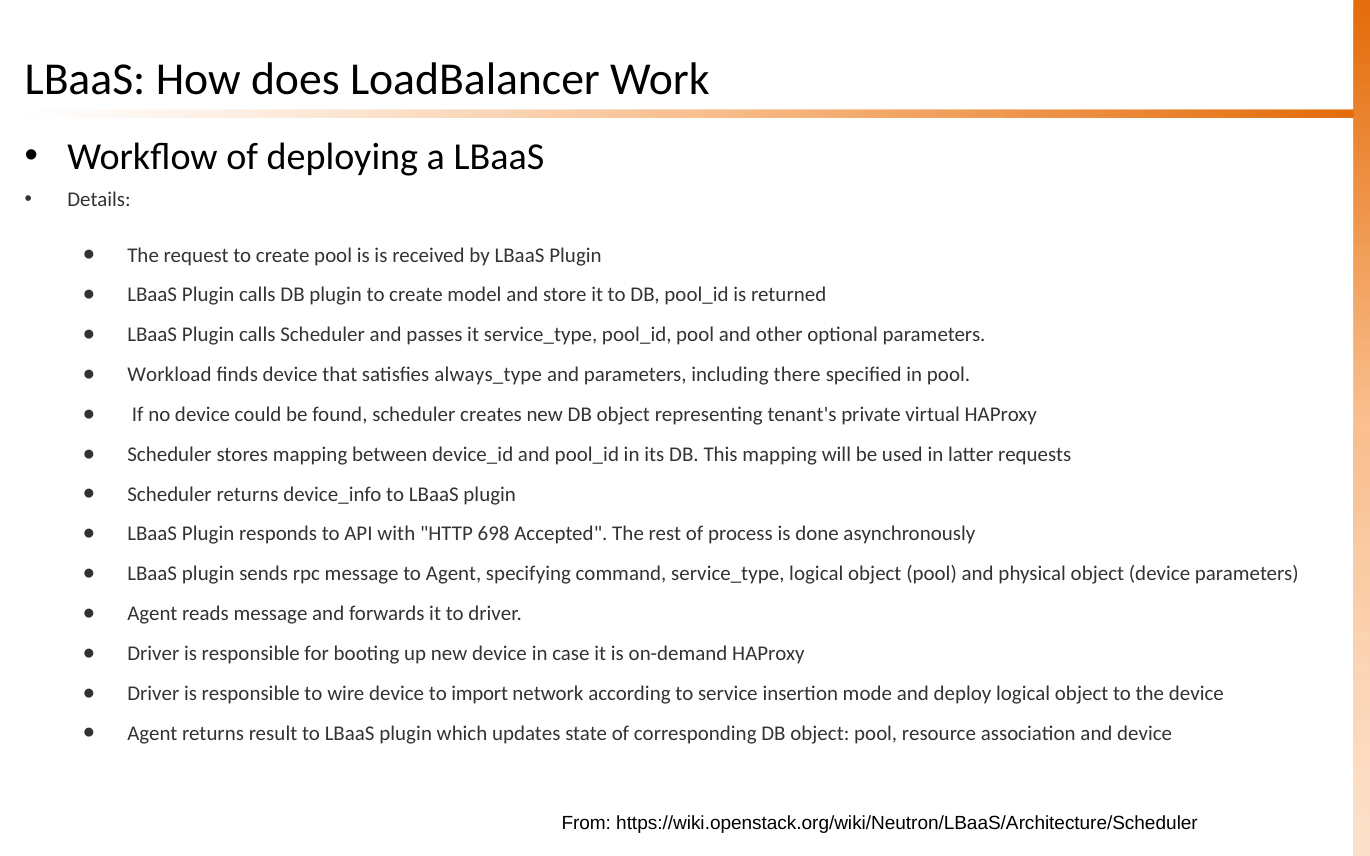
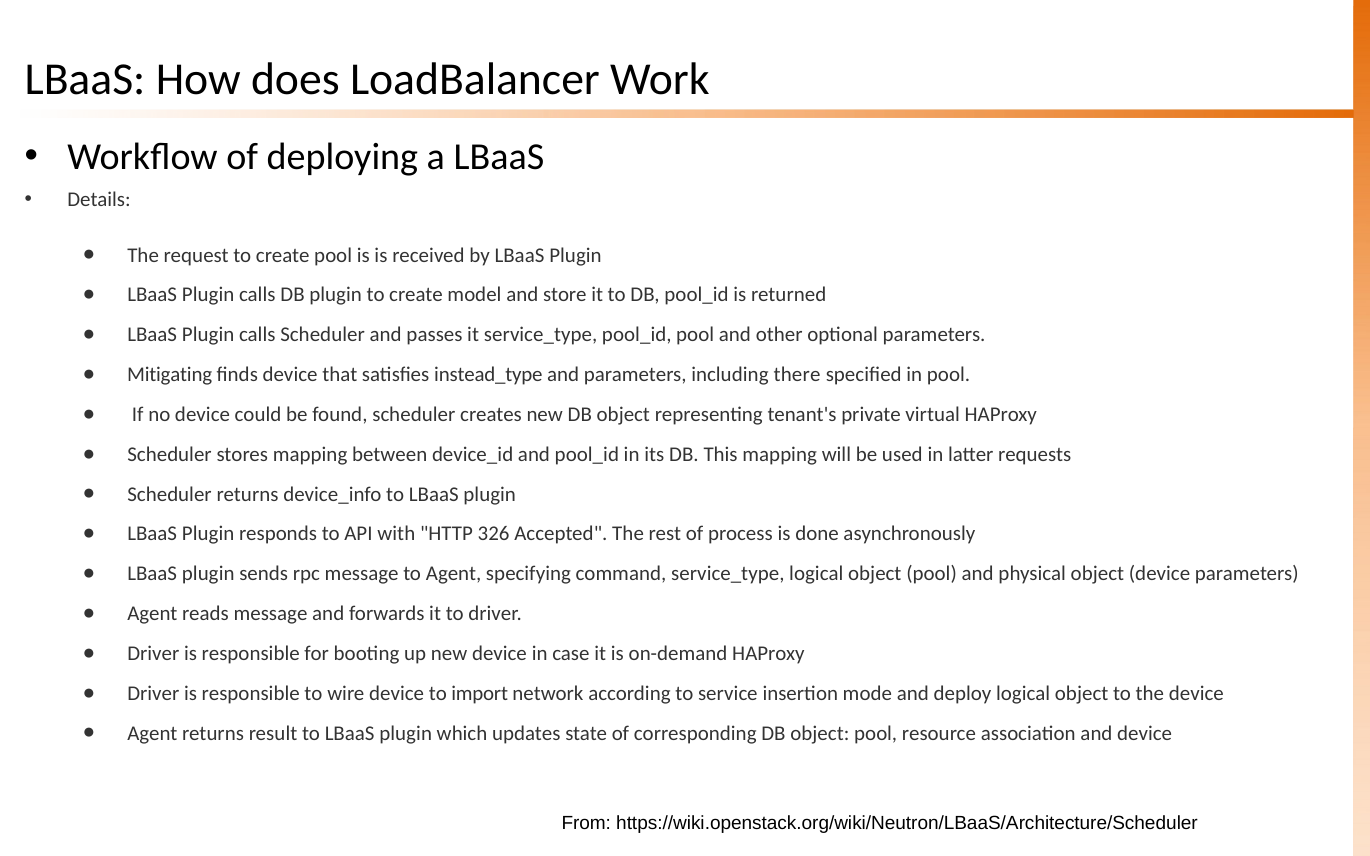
Workload: Workload -> Mitigating (170, 375)
always_type: always_type -> instead_type (488, 375)
698: 698 -> 326 (494, 534)
